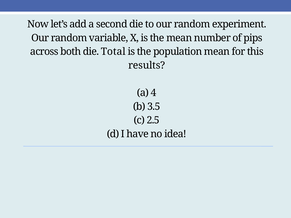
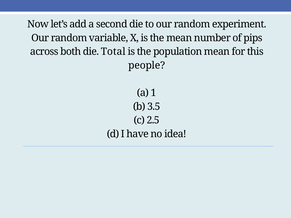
results: results -> people (147, 65)
4: 4 -> 1 (154, 93)
